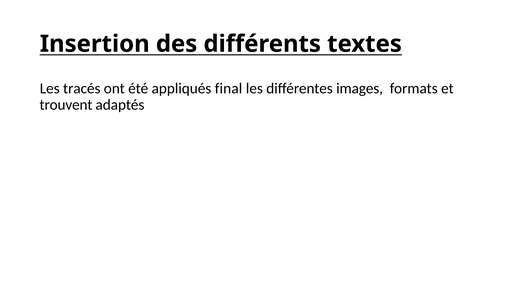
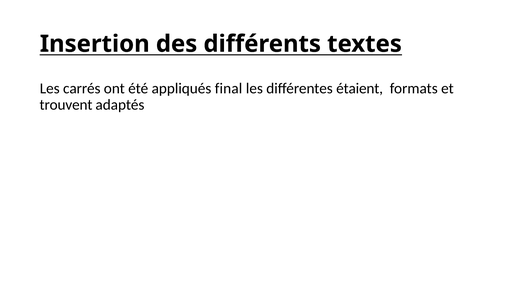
tracés: tracés -> carrés (82, 88)
images: images -> étaient (360, 88)
